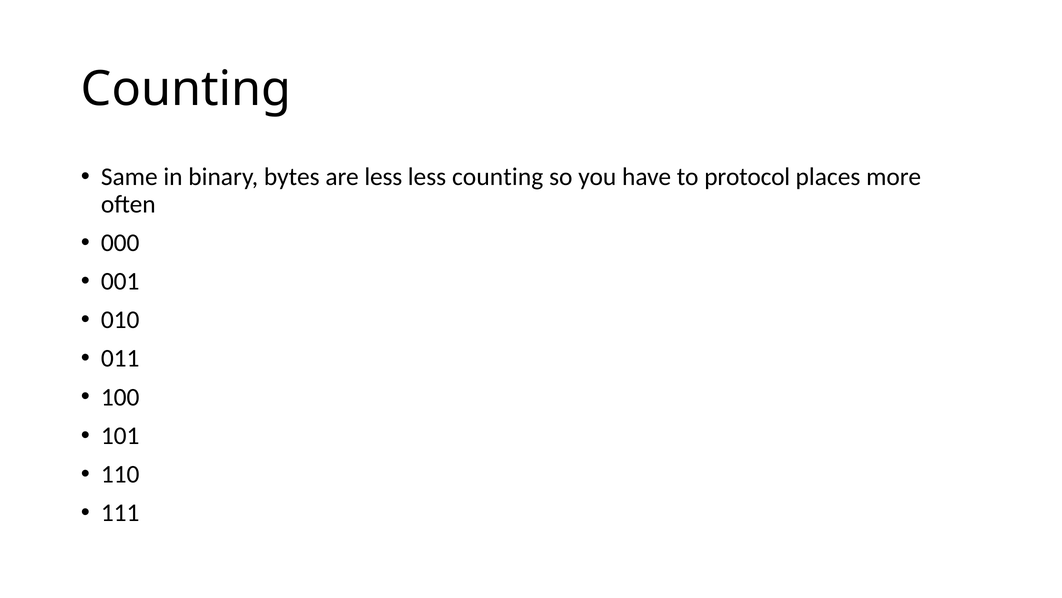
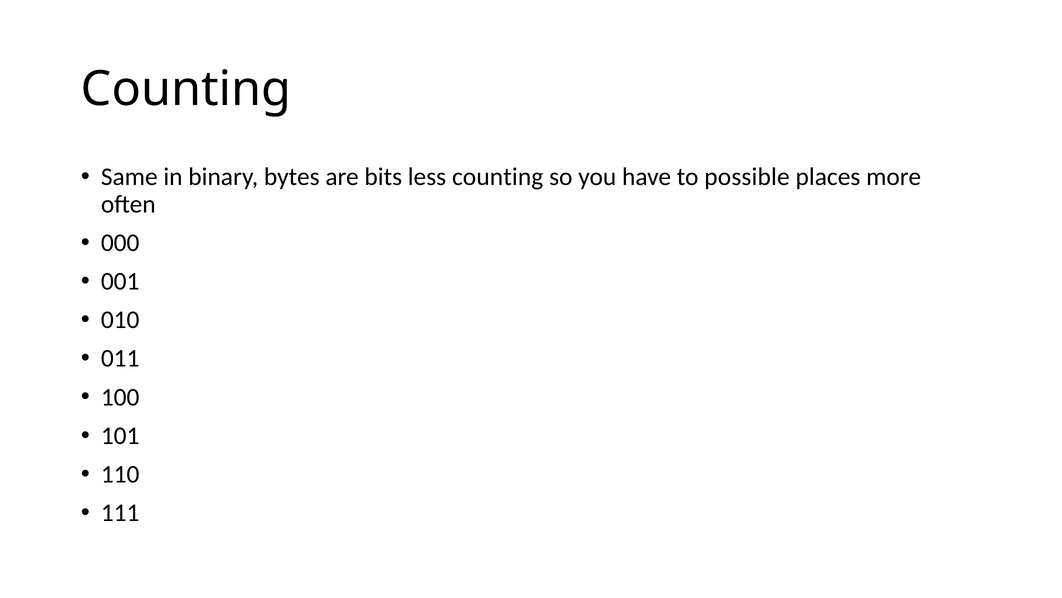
are less: less -> bits (383, 177)
protocol: protocol -> possible (747, 177)
